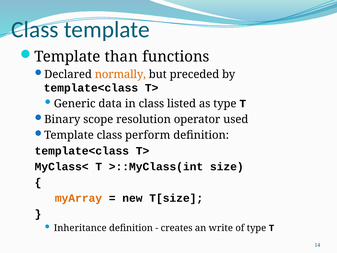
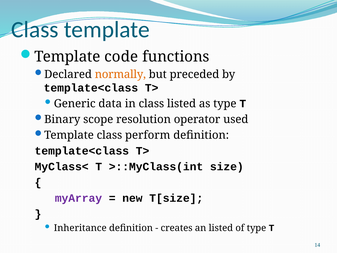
than: than -> code (121, 57)
myArray colour: orange -> purple (78, 198)
an write: write -> listed (221, 228)
